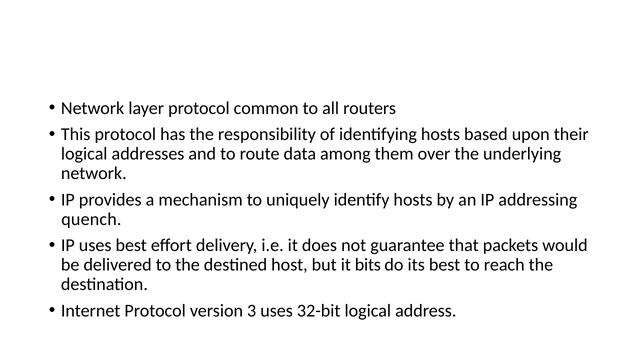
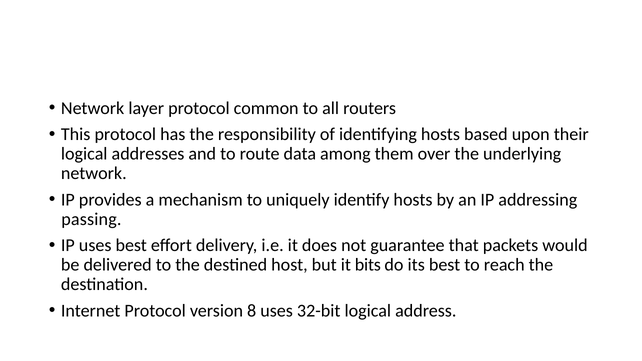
quench: quench -> passing (91, 219)
3: 3 -> 8 (252, 311)
